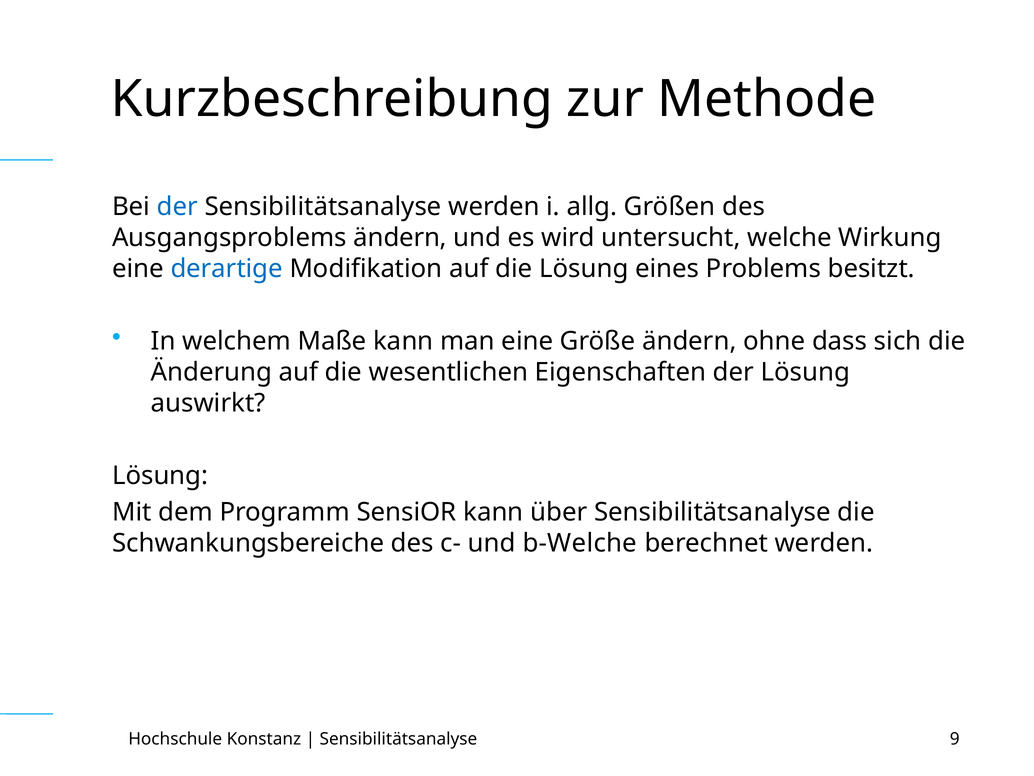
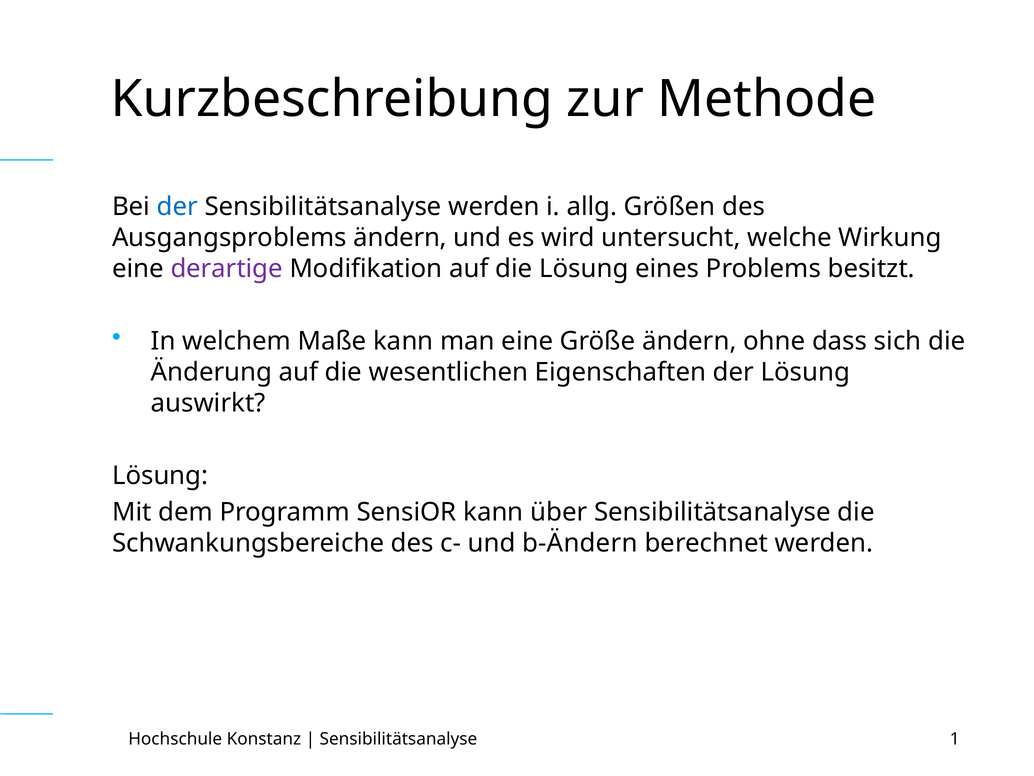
derartige colour: blue -> purple (227, 269)
b-Welche: b-Welche -> b-Ändern (580, 543)
9: 9 -> 1 (955, 738)
